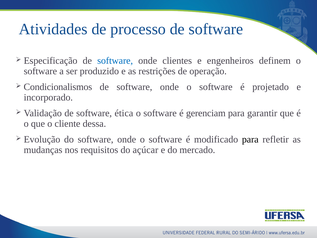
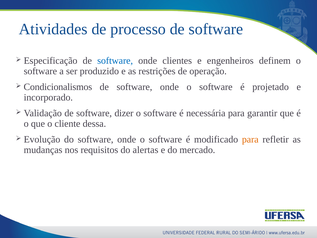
ética: ética -> dizer (124, 113)
gerenciam: gerenciam -> necessária (206, 113)
para colour: black -> orange (250, 139)
açúcar: açúcar -> alertas (145, 150)
